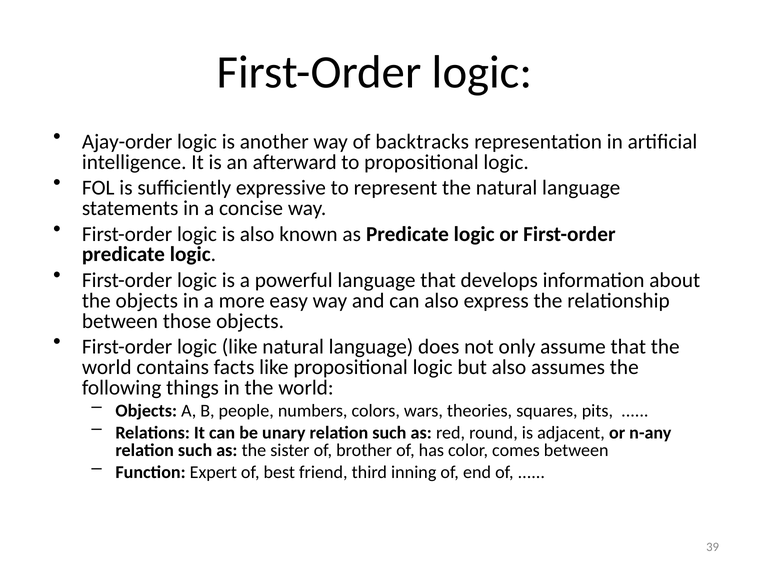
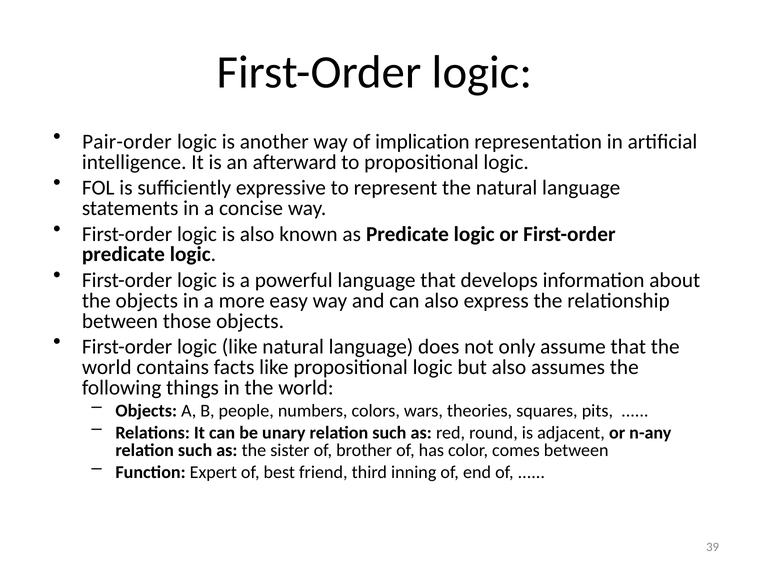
Ajay-order: Ajay-order -> Pair-order (127, 142)
backtracks: backtracks -> implication (422, 142)
